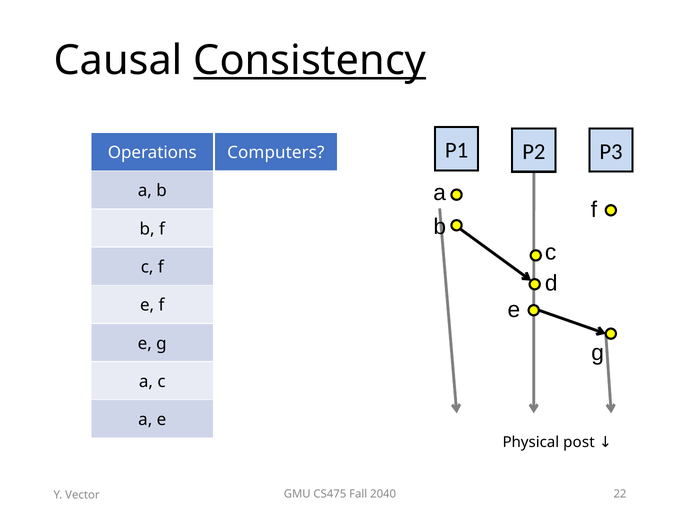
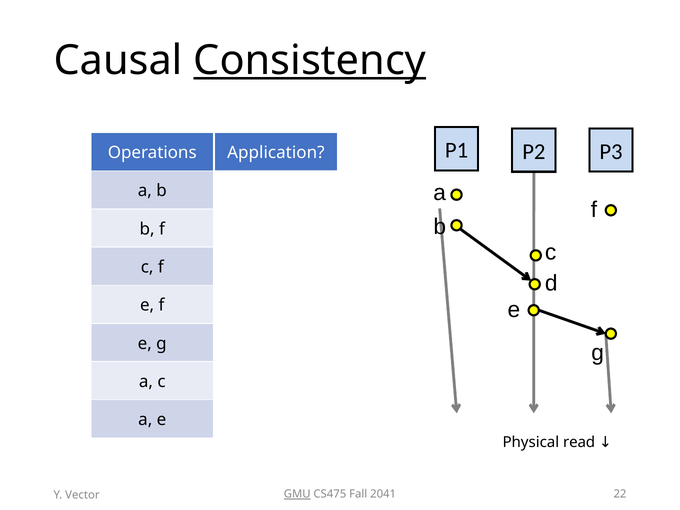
Computers: Computers -> Application (276, 153)
post: post -> read (579, 442)
GMU underline: none -> present (297, 494)
2040: 2040 -> 2041 (383, 494)
